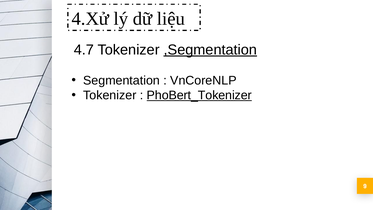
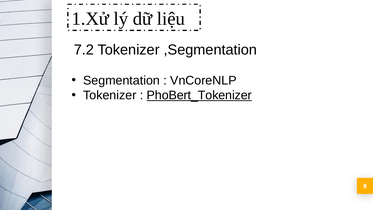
4.Xử: 4.Xử -> 1.Xử (90, 19)
4.7: 4.7 -> 7.2 (84, 50)
,Segmentation underline: present -> none (210, 50)
